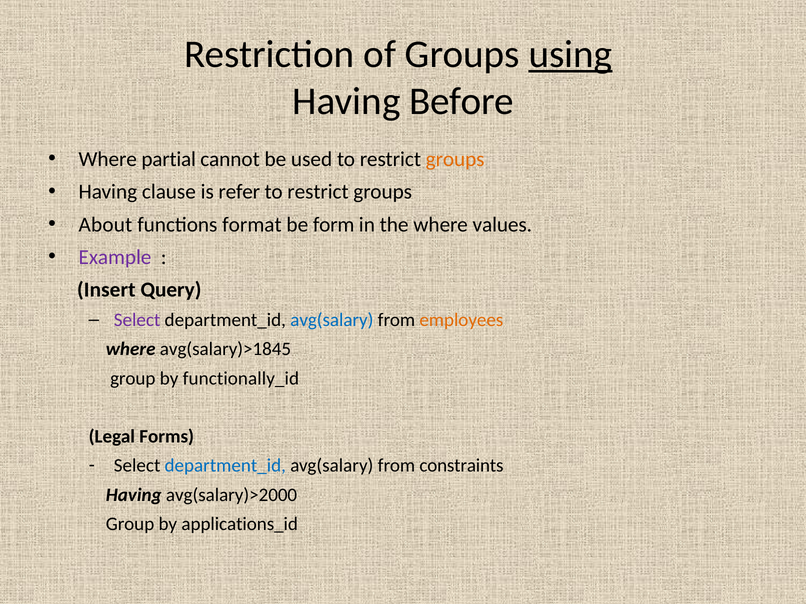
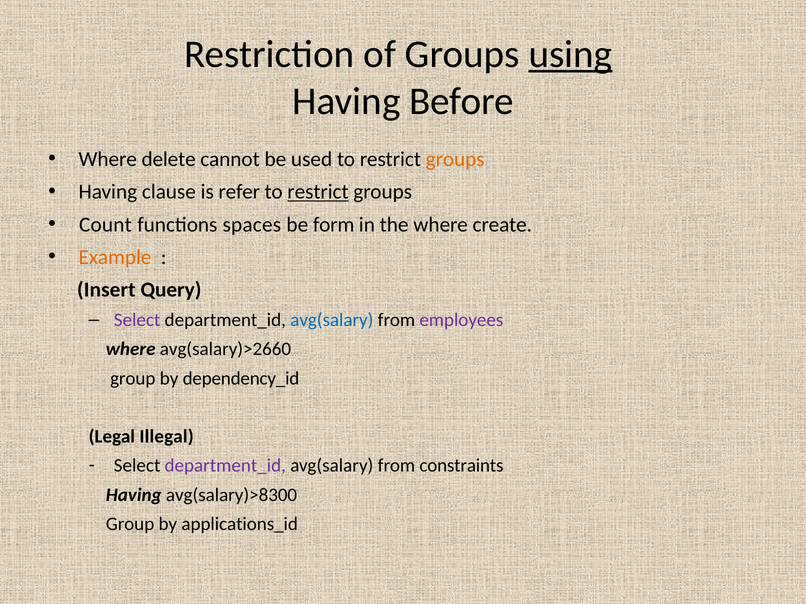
partial: partial -> delete (169, 159)
restrict underline: none -> present (318, 192)
About: About -> Count (105, 225)
format: format -> spaces (252, 225)
values: values -> create (502, 225)
Example colour: purple -> orange (115, 257)
employees colour: orange -> purple (461, 320)
avg(salary)>1845: avg(salary)>1845 -> avg(salary)>2660 (225, 349)
functionally_id: functionally_id -> dependency_id (241, 379)
Forms: Forms -> Illegal (167, 437)
department_id colour: blue -> purple (225, 466)
avg(salary)>2000: avg(salary)>2000 -> avg(salary)>8300 (232, 495)
